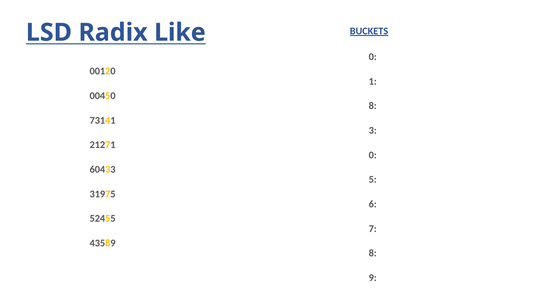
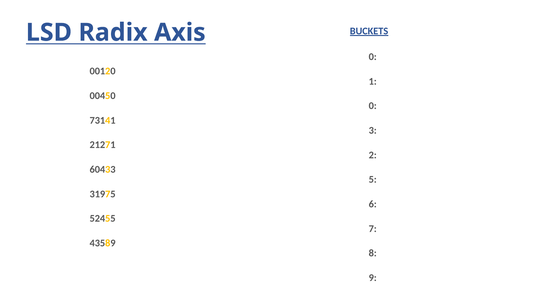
Like: Like -> Axis (180, 32)
8: 8 -> 0 (373, 106)
0: 0 -> 2 (373, 155)
